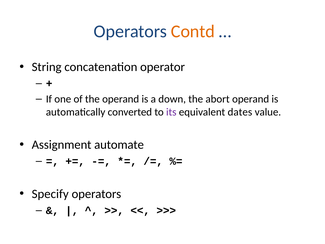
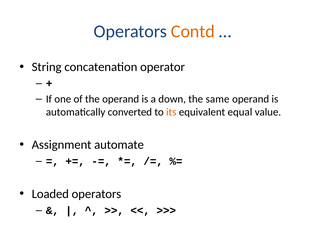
abort: abort -> same (218, 99)
its colour: purple -> orange (171, 112)
dates: dates -> equal (240, 112)
Specify: Specify -> Loaded (50, 194)
